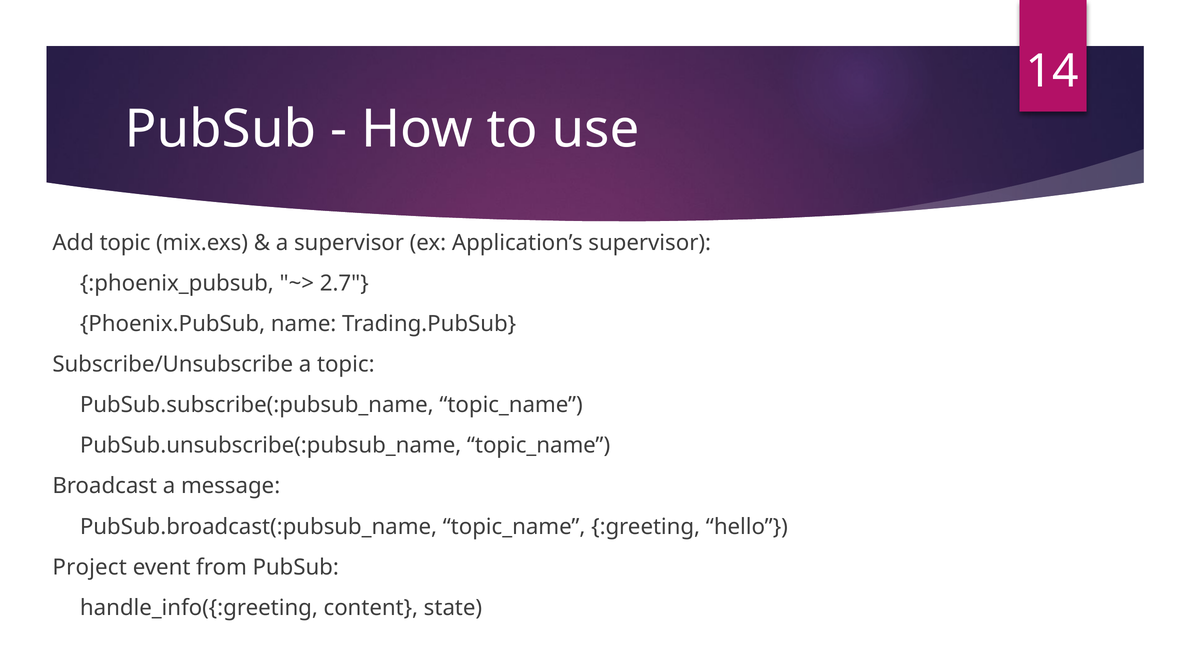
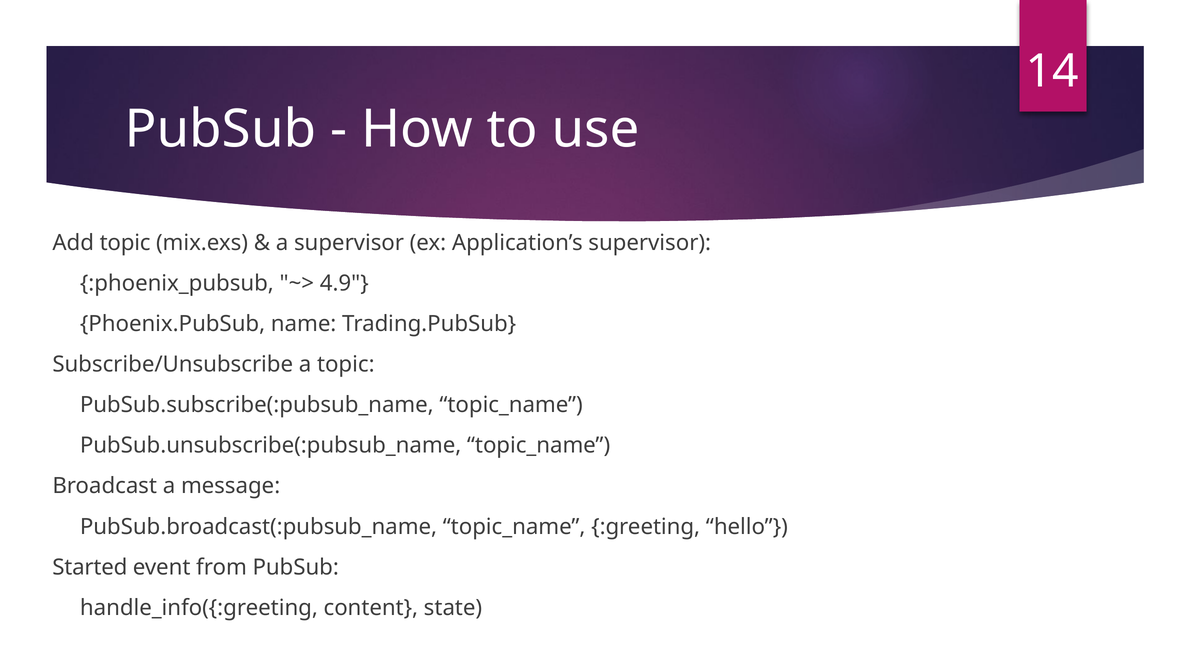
2.7: 2.7 -> 4.9 (344, 283)
Project: Project -> Started (90, 567)
